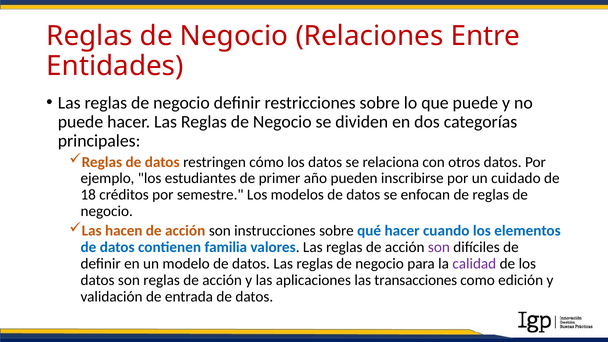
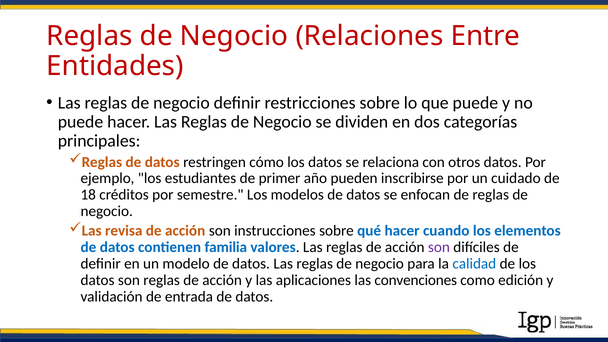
hacen: hacen -> revisa (124, 231)
calidad colour: purple -> blue (474, 264)
transacciones: transacciones -> convenciones (416, 280)
